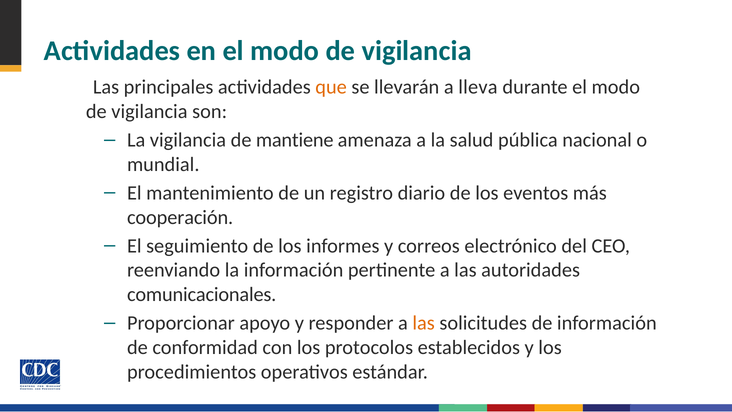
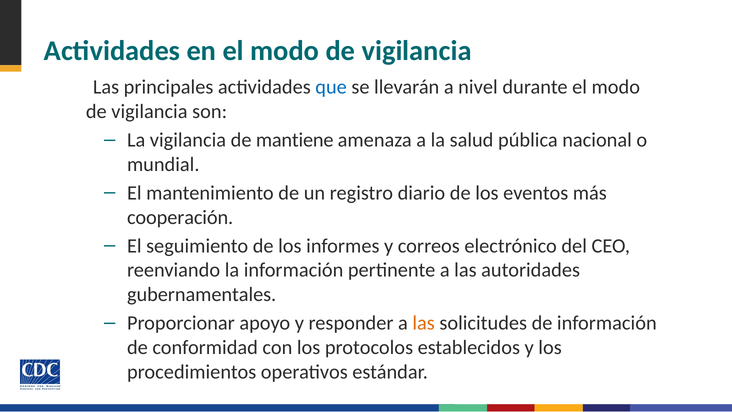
que colour: orange -> blue (331, 87)
lleva: lleva -> nivel (478, 87)
comunicacionales: comunicacionales -> gubernamentales (202, 295)
